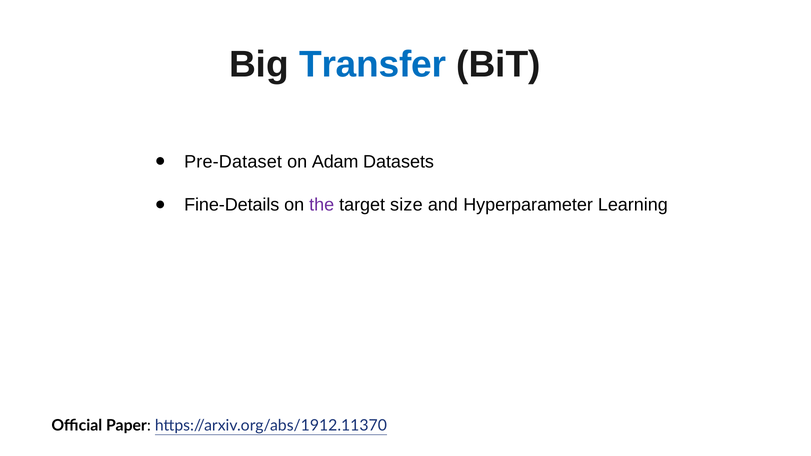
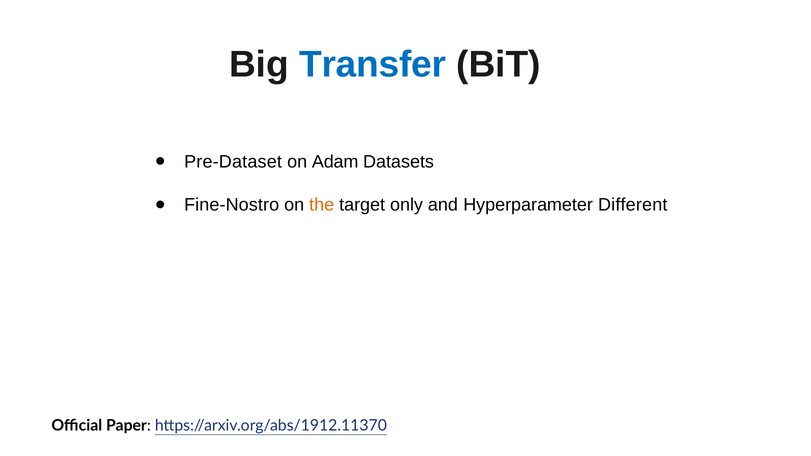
Fine-Details: Fine-Details -> Fine-Nostro (232, 205)
the colour: purple -> orange (322, 205)
size: size -> only (407, 205)
Learning: Learning -> Different (633, 205)
